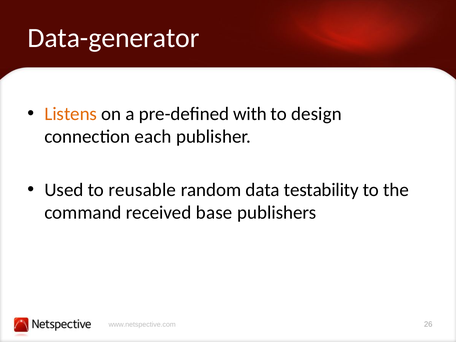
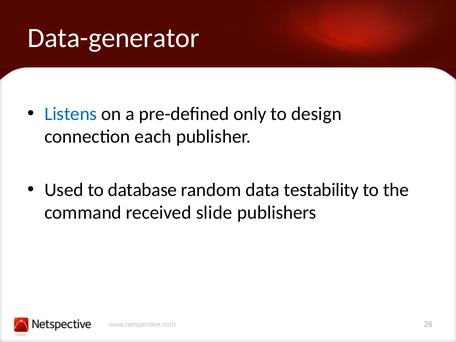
Listens colour: orange -> blue (71, 114)
with: with -> only (250, 114)
reusable: reusable -> database (142, 190)
base: base -> slide (214, 213)
